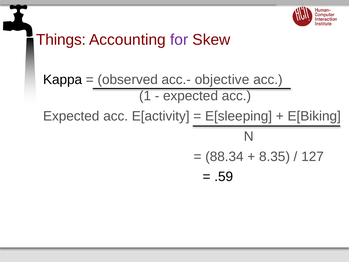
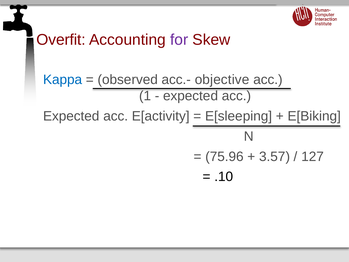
Things: Things -> Overfit (61, 40)
Kappa colour: black -> blue (63, 80)
88.34: 88.34 -> 75.96 (225, 156)
8.35: 8.35 -> 3.57 (275, 156)
.59: .59 -> .10 (224, 177)
